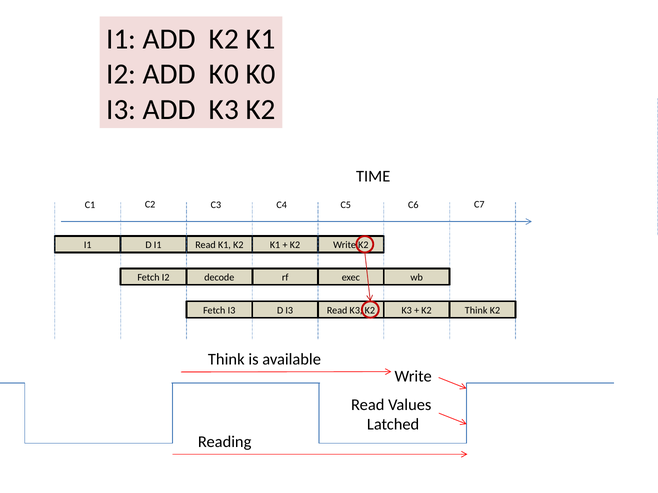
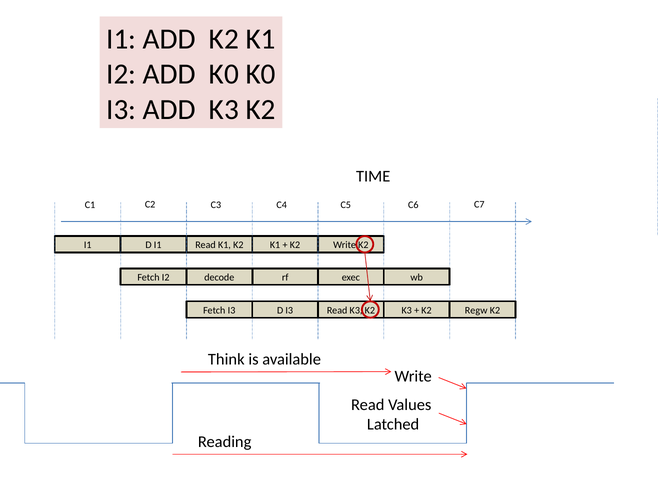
K2 Think: Think -> Regw (476, 311)
